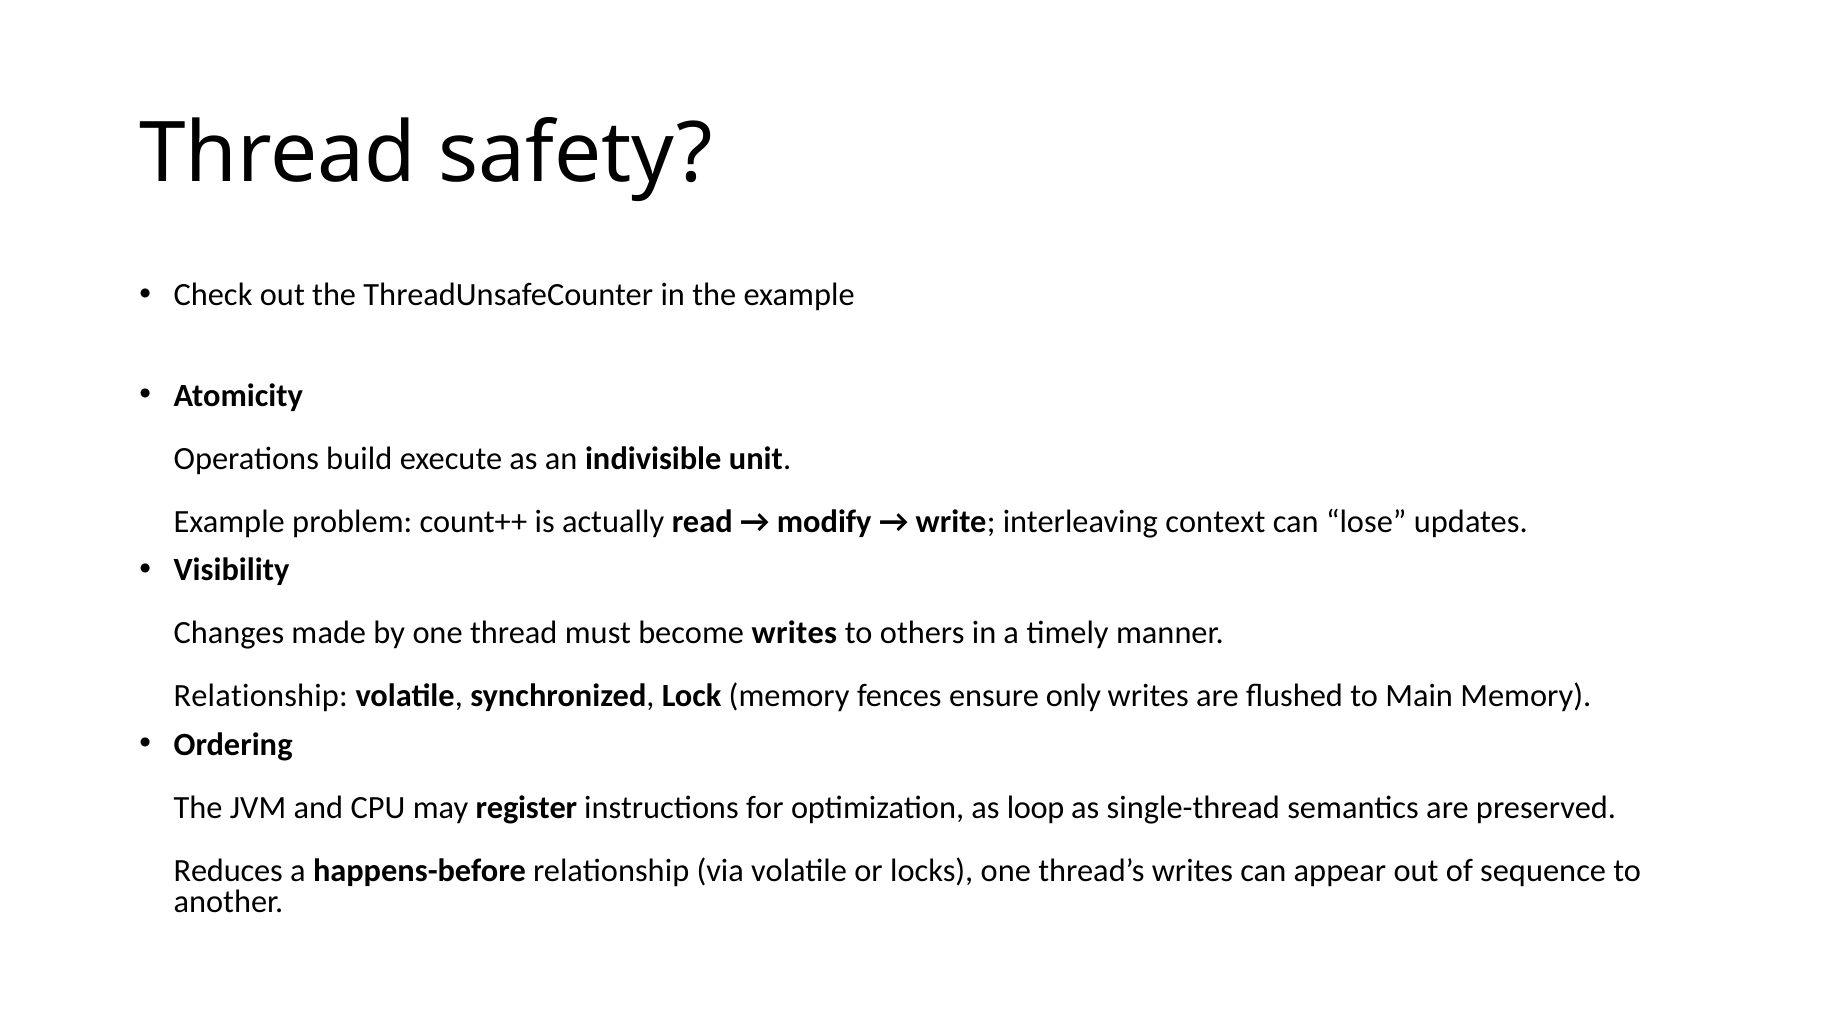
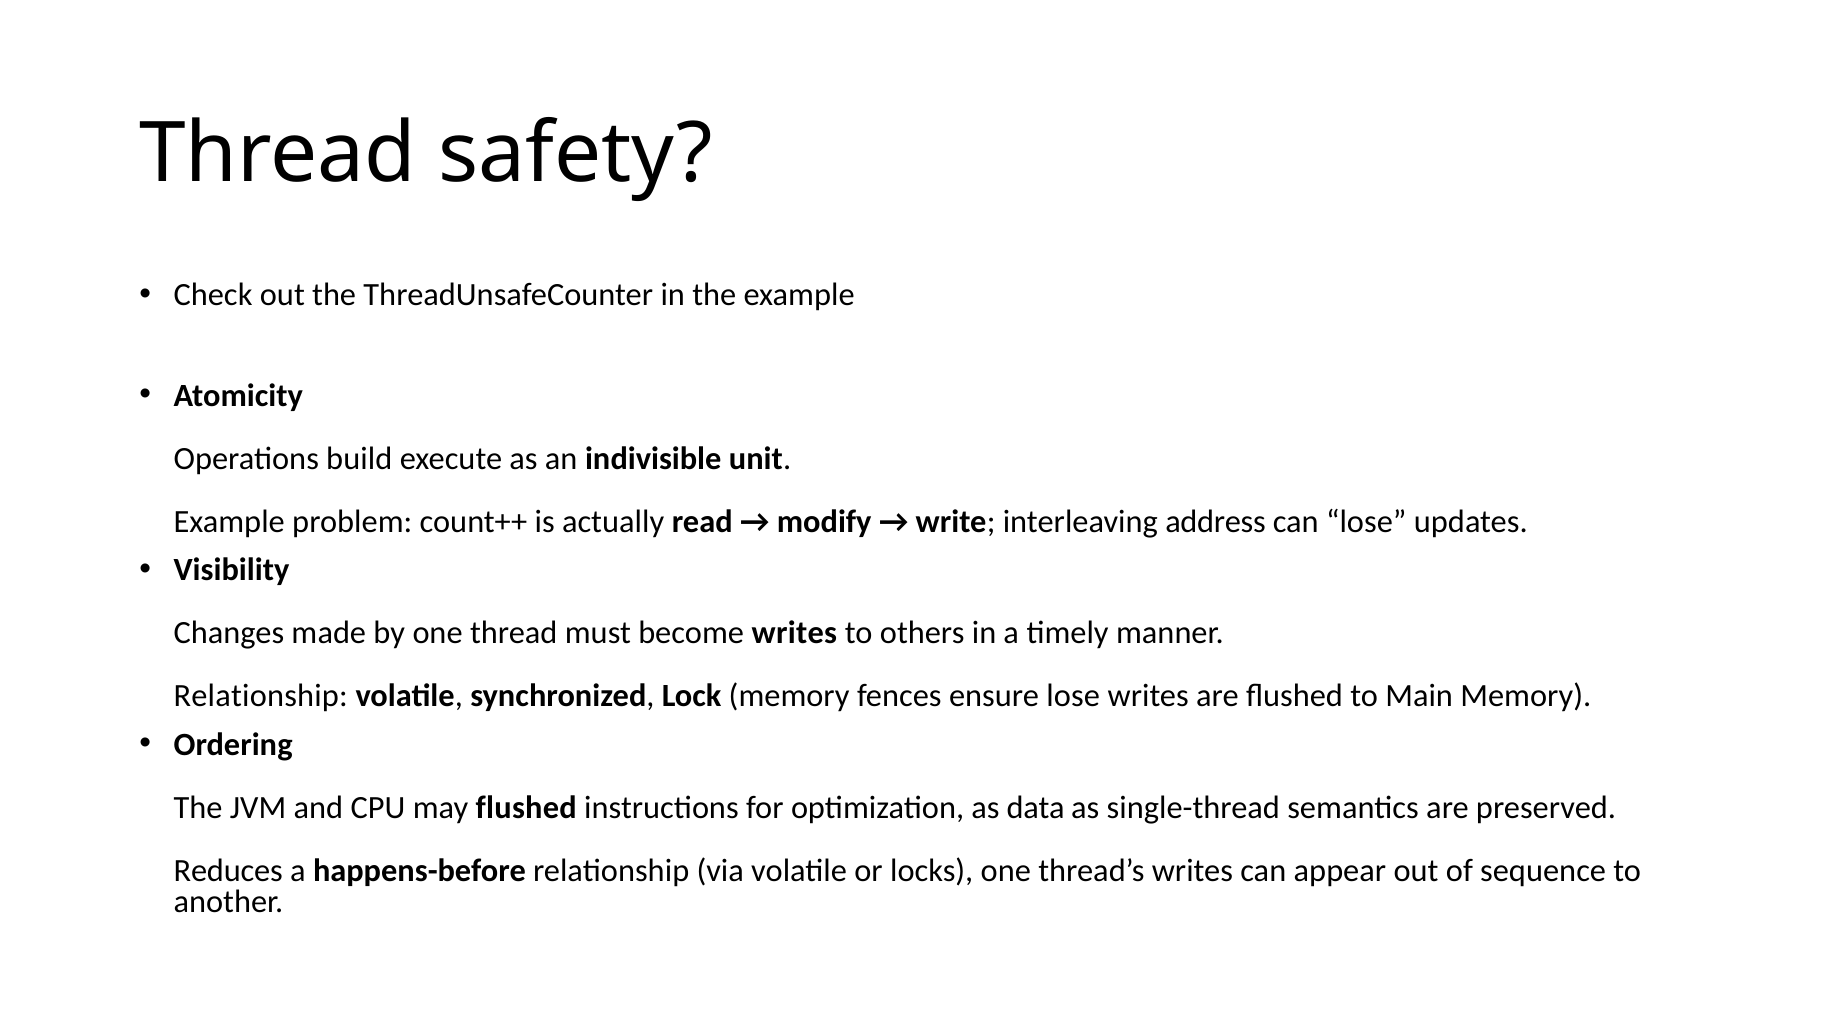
context: context -> address (1215, 522)
ensure only: only -> lose (1073, 696)
may register: register -> flushed (526, 808)
loop: loop -> data (1036, 808)
